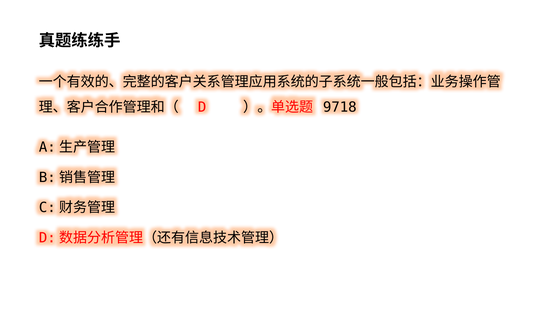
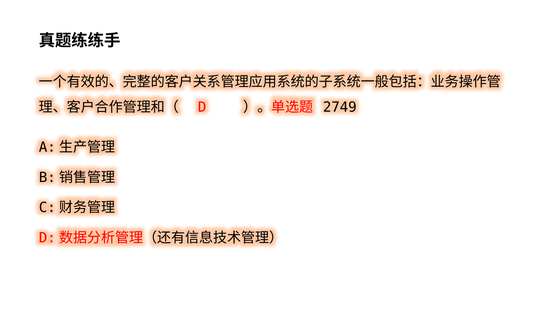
9718: 9718 -> 2749 (340, 107)
